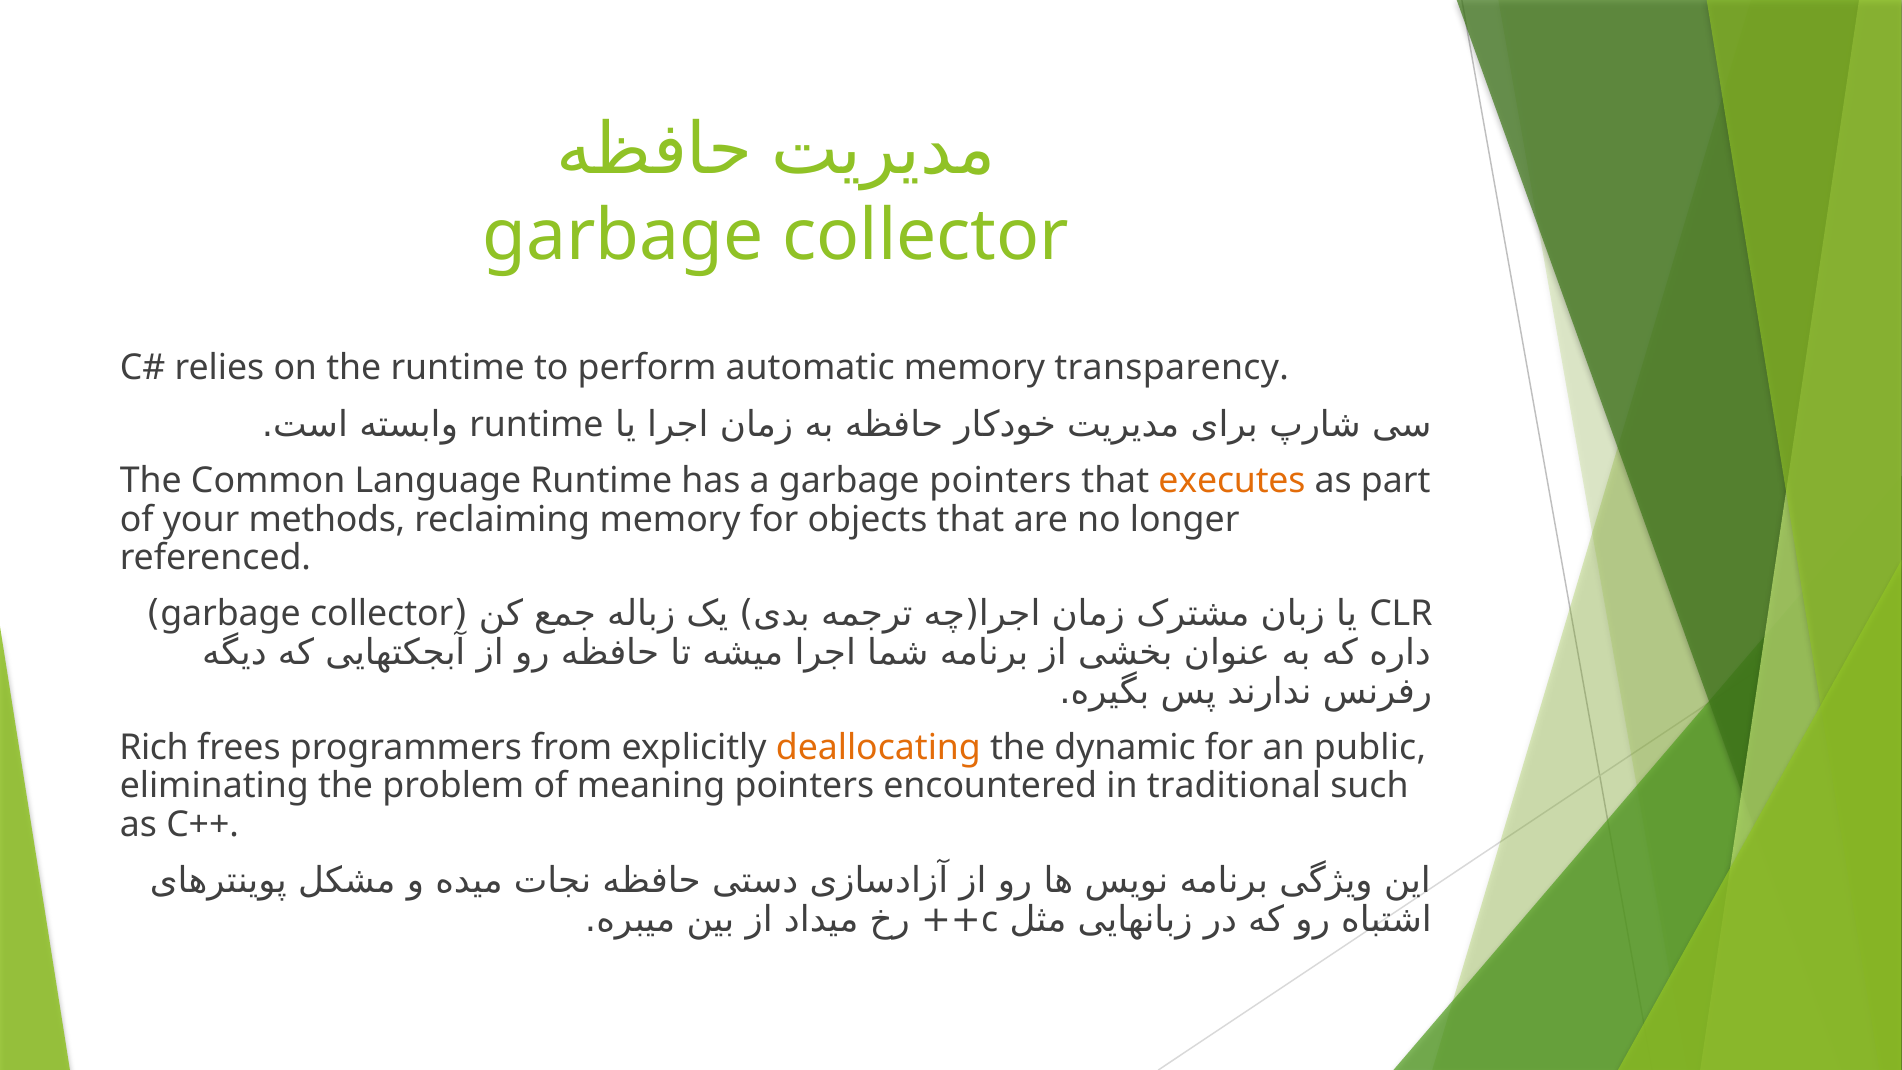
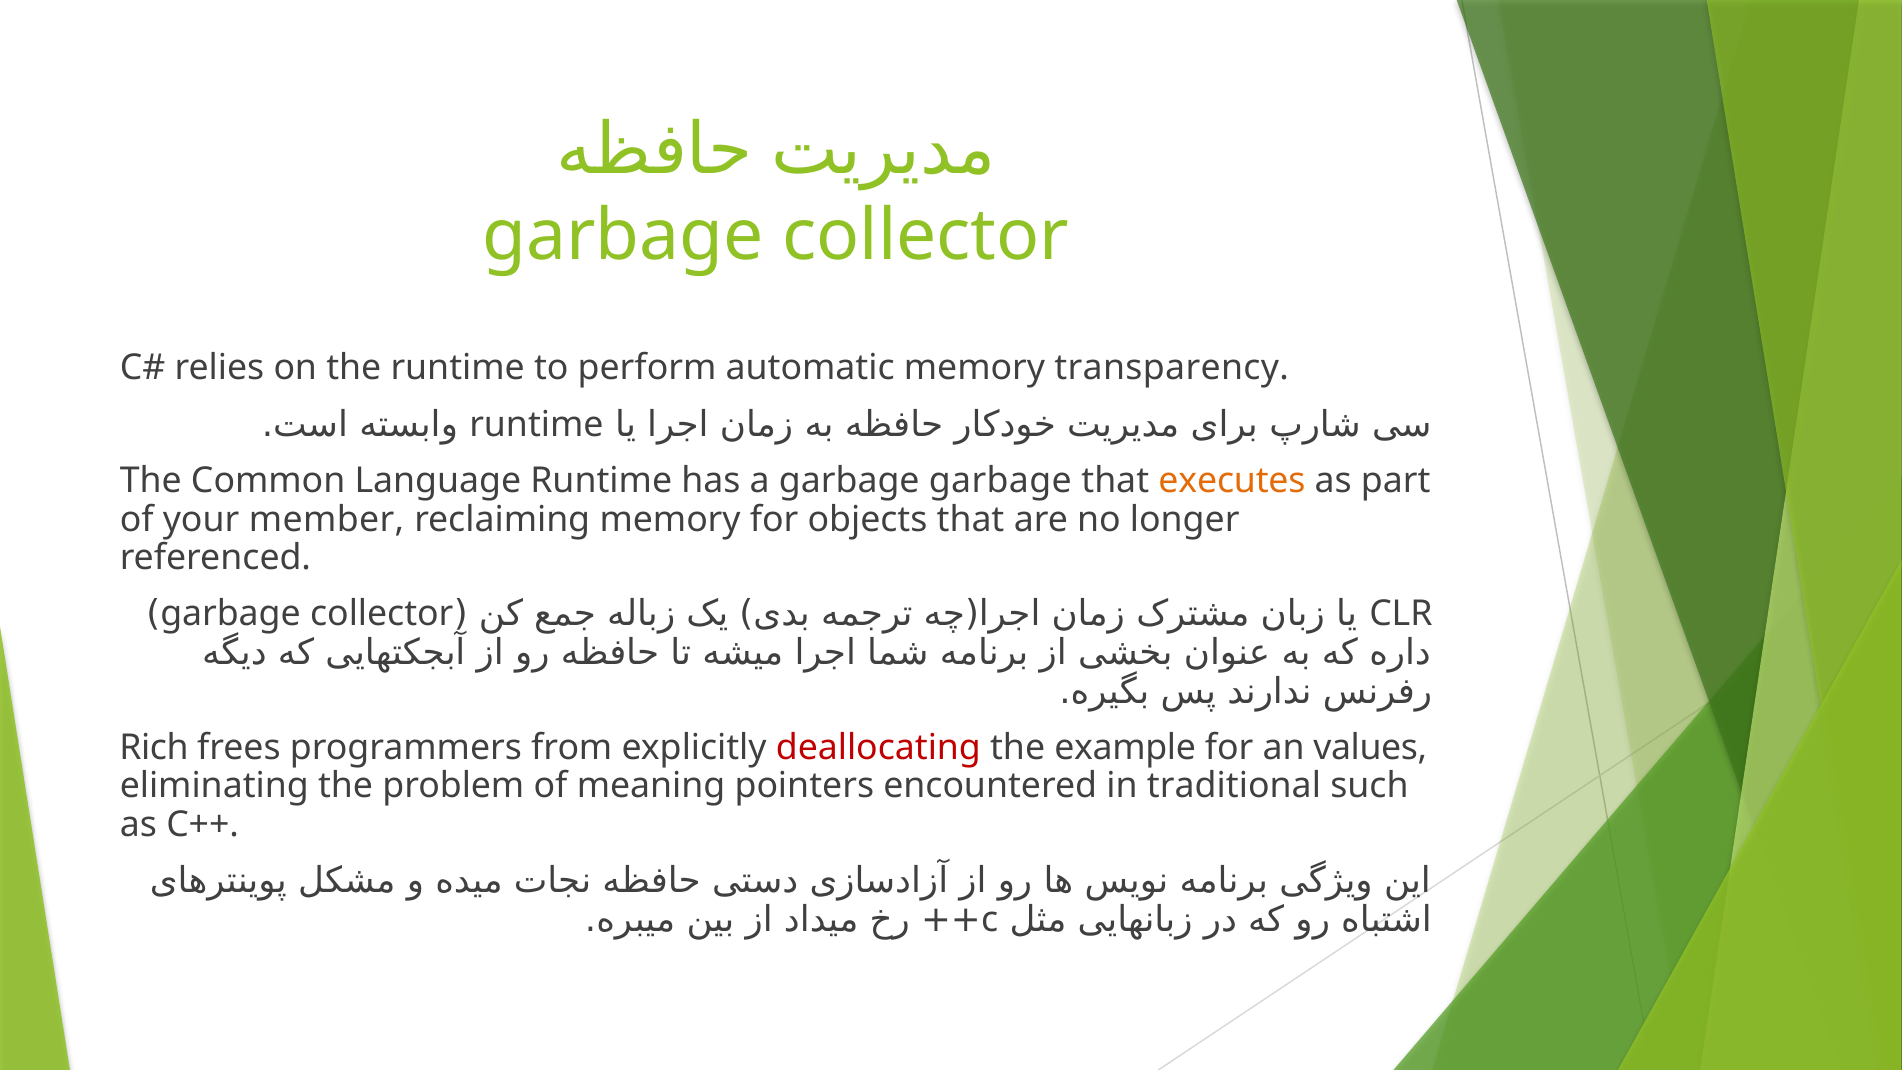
garbage pointers: pointers -> garbage (1000, 481)
methods: methods -> member (327, 519)
deallocating colour: orange -> red (878, 748)
dynamic: dynamic -> example (1125, 748)
public: public -> values (1370, 748)
